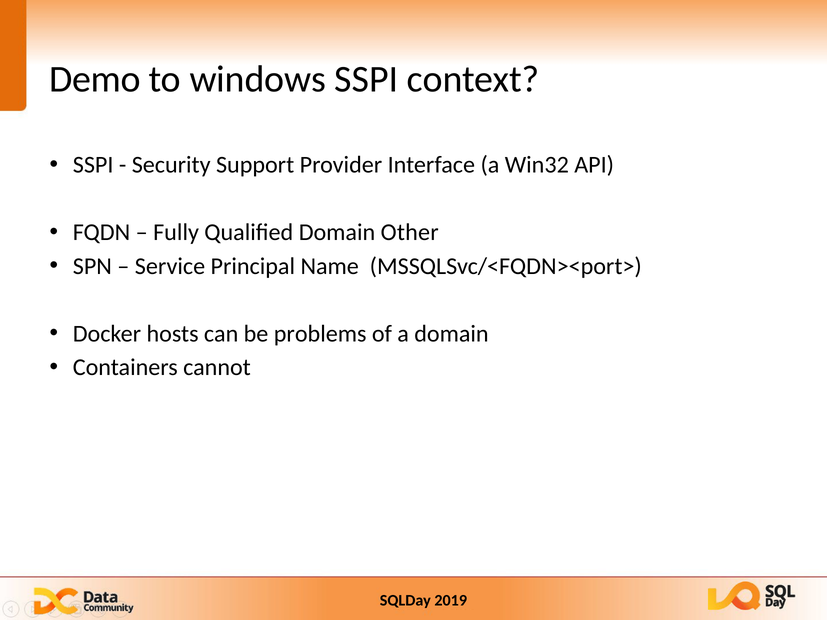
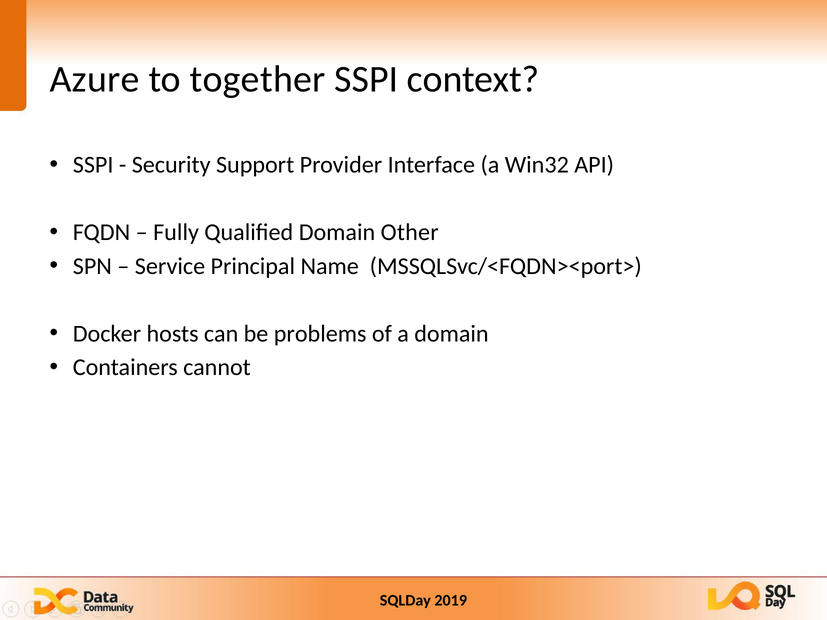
Demo: Demo -> Azure (95, 79)
windows: windows -> together (258, 79)
